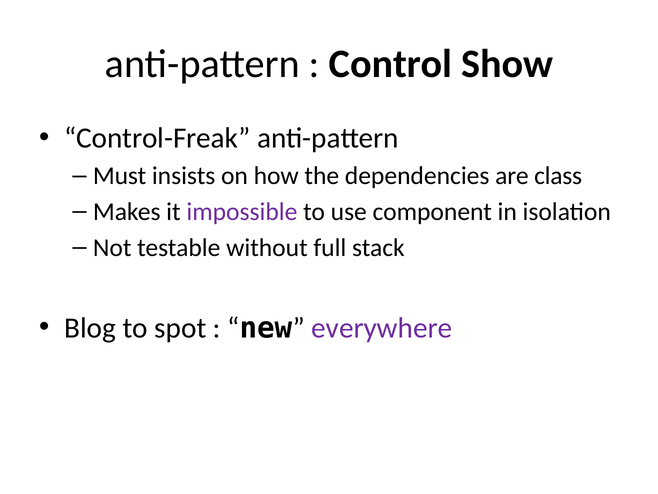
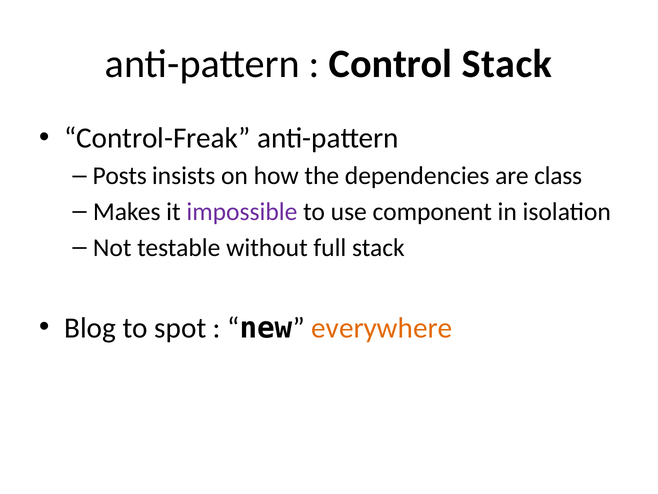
Control Show: Show -> Stack (507, 64)
Must: Must -> Posts (120, 176)
everywhere colour: purple -> orange (382, 328)
